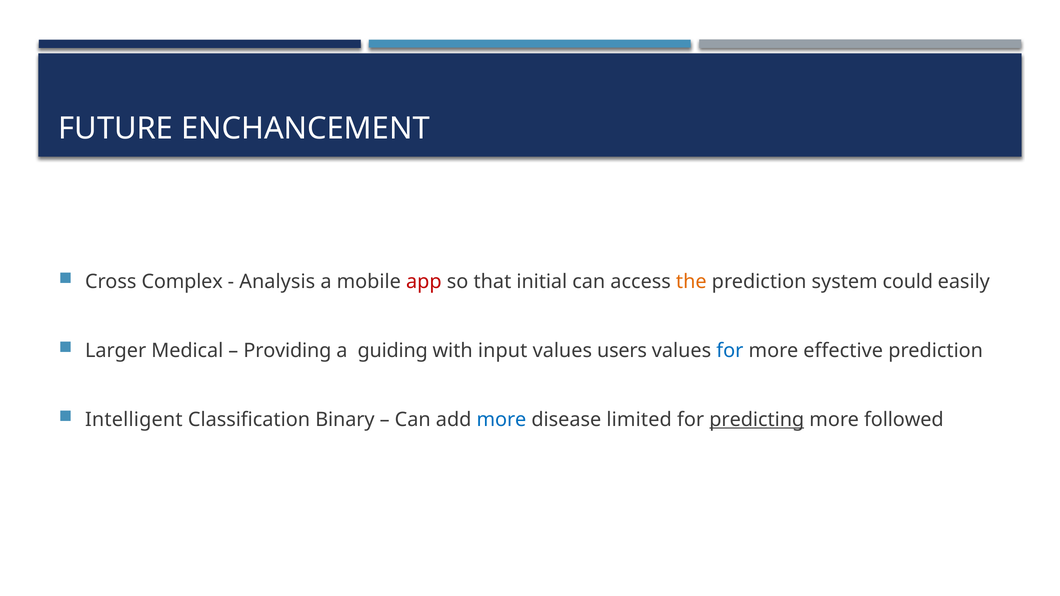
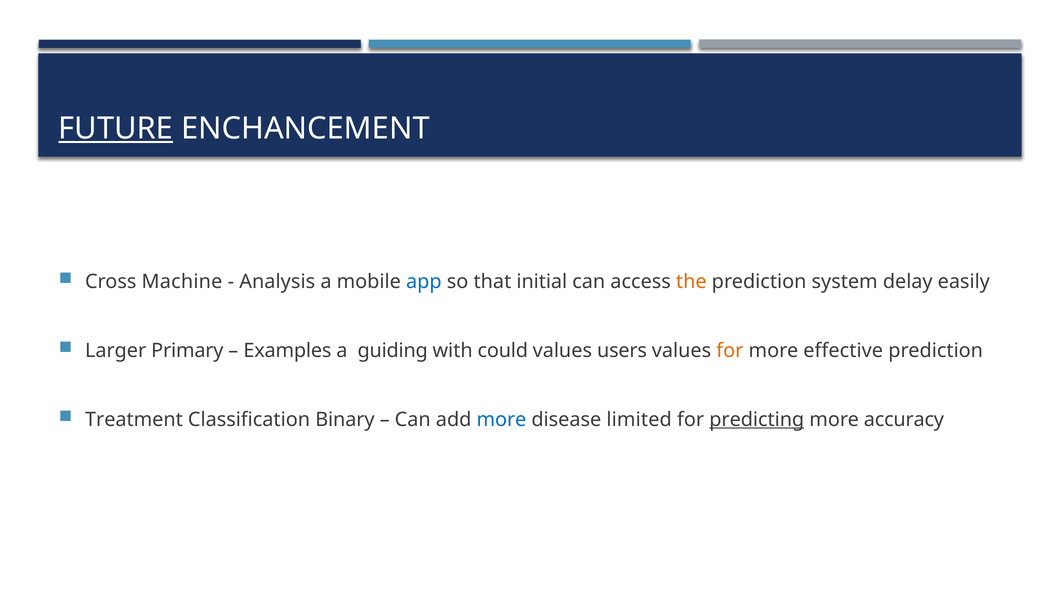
FUTURE underline: none -> present (116, 129)
Complex: Complex -> Machine (182, 282)
app colour: red -> blue (424, 282)
could: could -> delay (908, 282)
Medical: Medical -> Primary (187, 351)
Providing: Providing -> Examples (287, 351)
input: input -> could (503, 351)
for colour: blue -> orange (730, 351)
Intelligent: Intelligent -> Treatment (134, 420)
followed: followed -> accuracy (904, 420)
